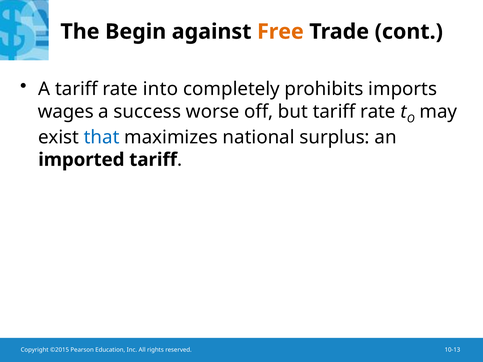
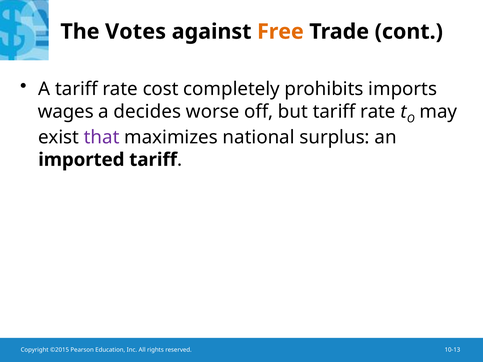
Begin: Begin -> Votes (136, 32)
into: into -> cost (161, 89)
success: success -> decides (147, 112)
that colour: blue -> purple (102, 137)
